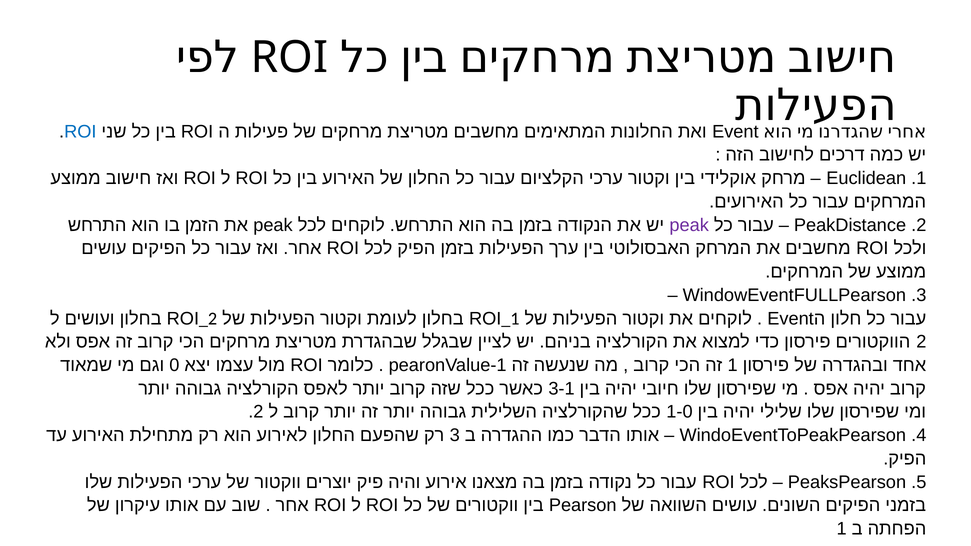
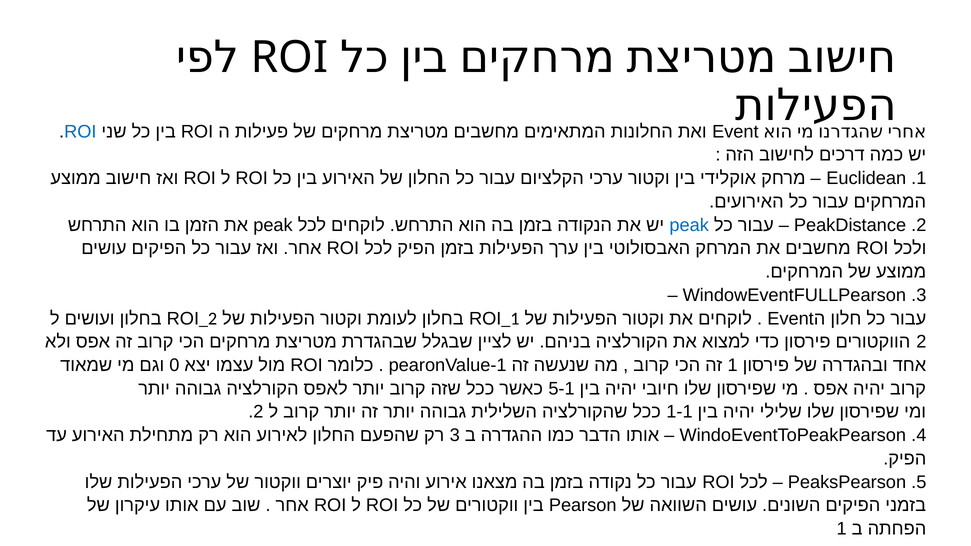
peak colour: purple -> blue (689, 225)
3-1: 3-1 -> 5-1 (562, 389)
1-0: 1-0 -> 1-1 (680, 412)
